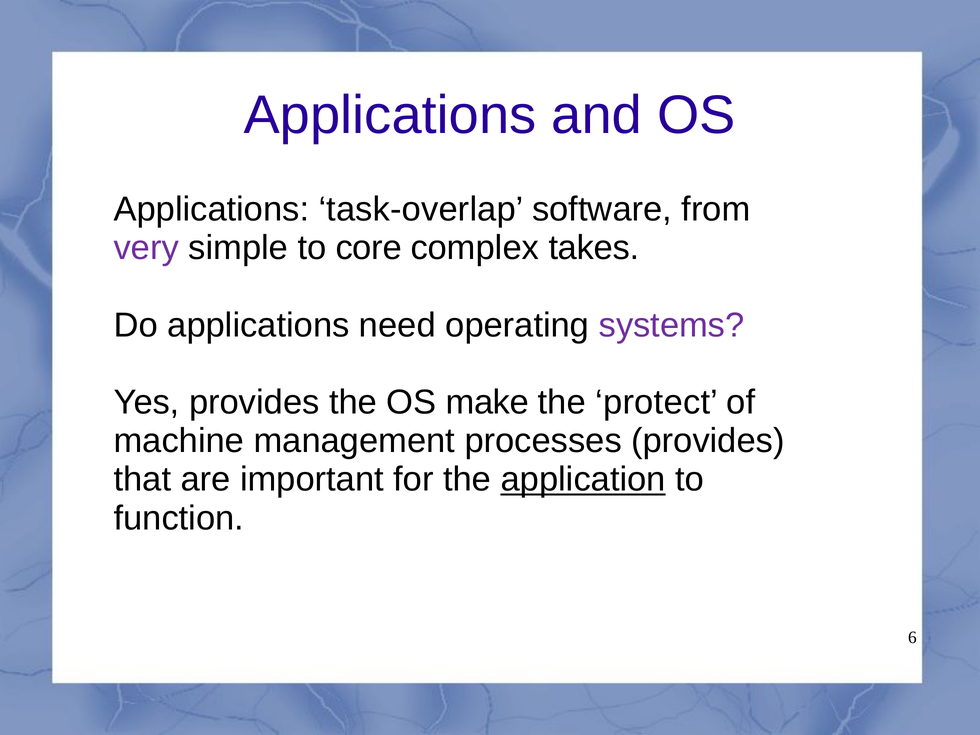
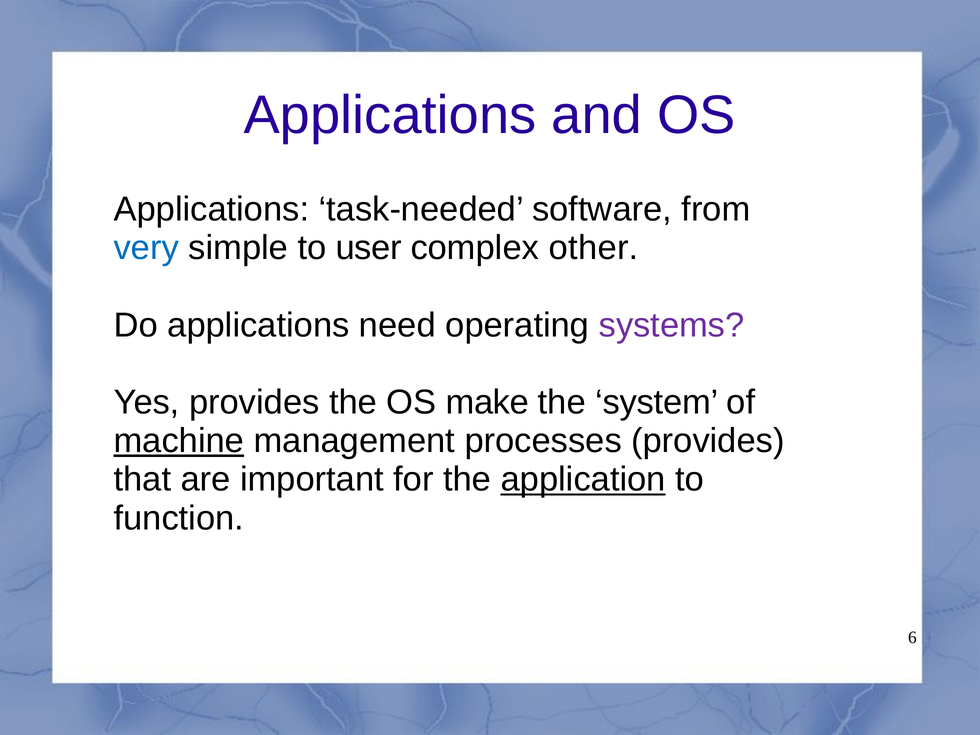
task-overlap: task-overlap -> task-needed (421, 209)
very colour: purple -> blue (146, 248)
core: core -> user (369, 248)
takes: takes -> other (594, 248)
protect: protect -> system (657, 402)
machine underline: none -> present (179, 441)
